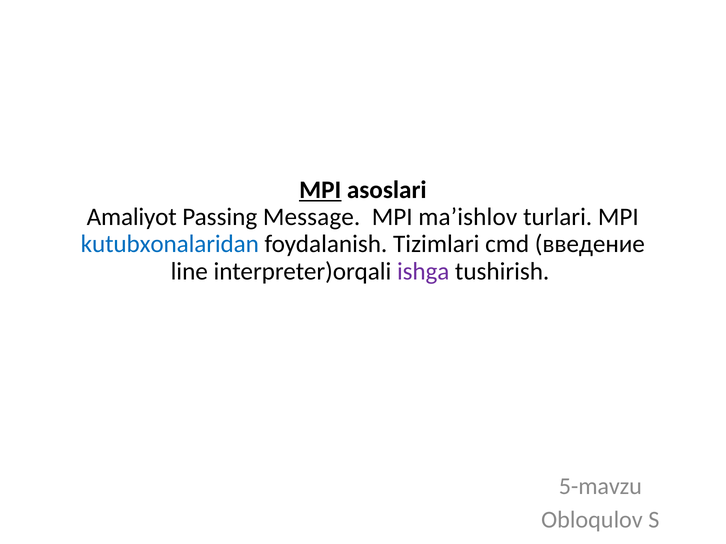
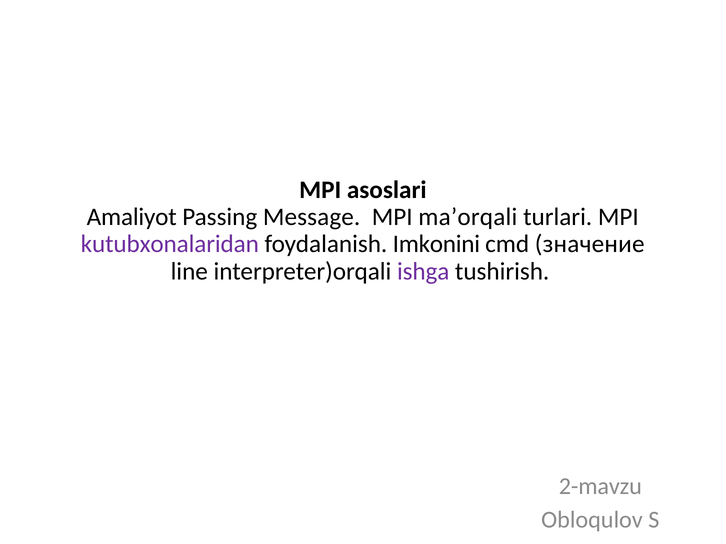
MPI underline: present -> none (320, 190)
ma’ishlov: ma’ishlov -> ma’orqali (468, 217)
kutubxonalaridan colour: blue -> purple (170, 244)
Tizimlari: Tizimlari -> Imkonini (436, 244)
введение: введение -> значение (590, 244)
5-mavzu: 5-mavzu -> 2-mavzu (600, 486)
